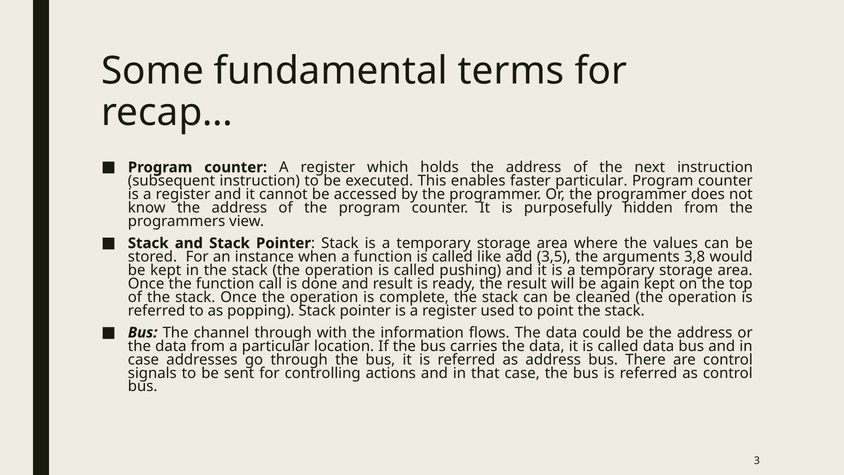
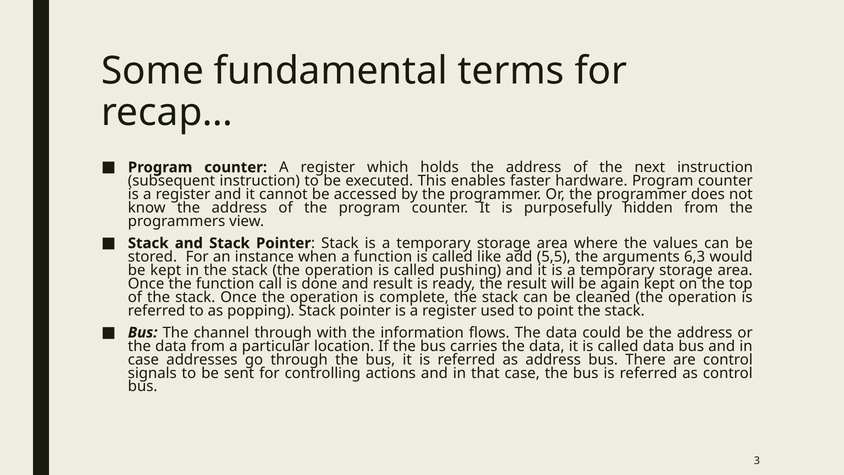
faster particular: particular -> hardware (591, 181)
3,5: 3,5 -> 5,5 (554, 257)
3,8: 3,8 -> 6,3 (695, 257)
